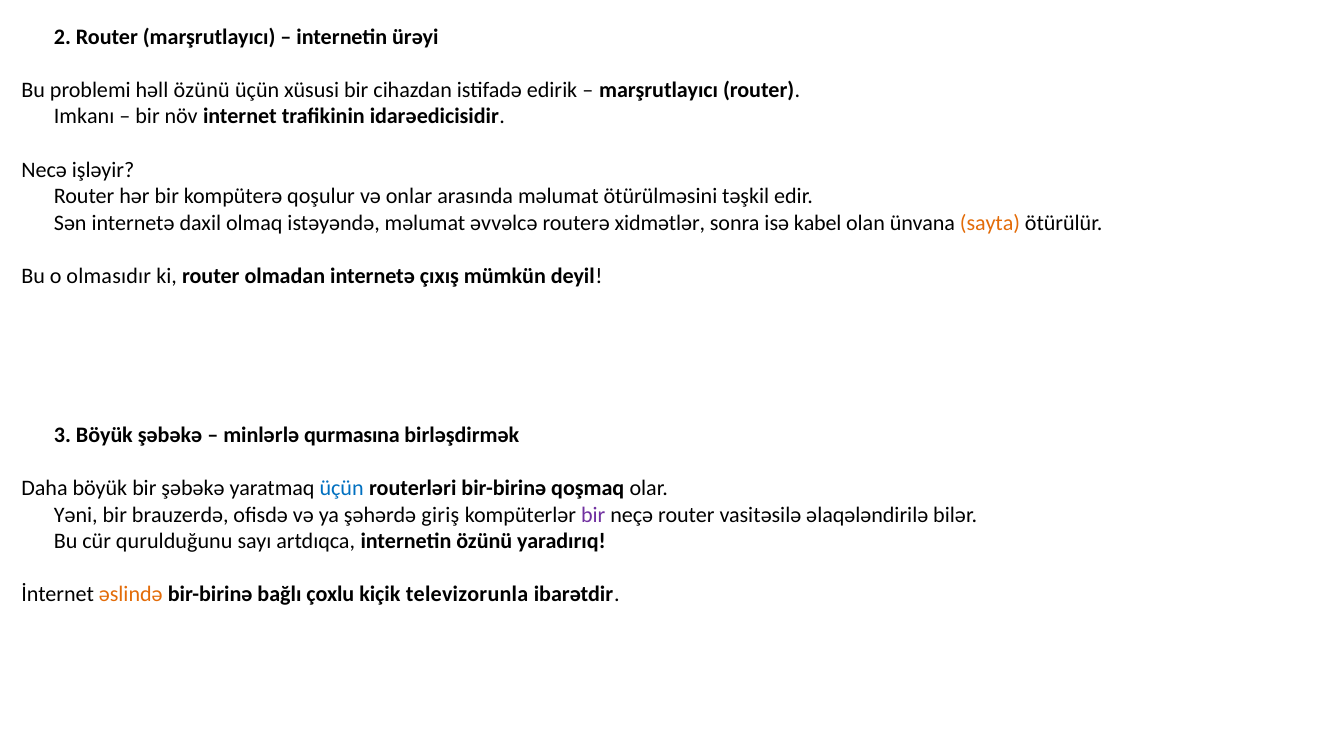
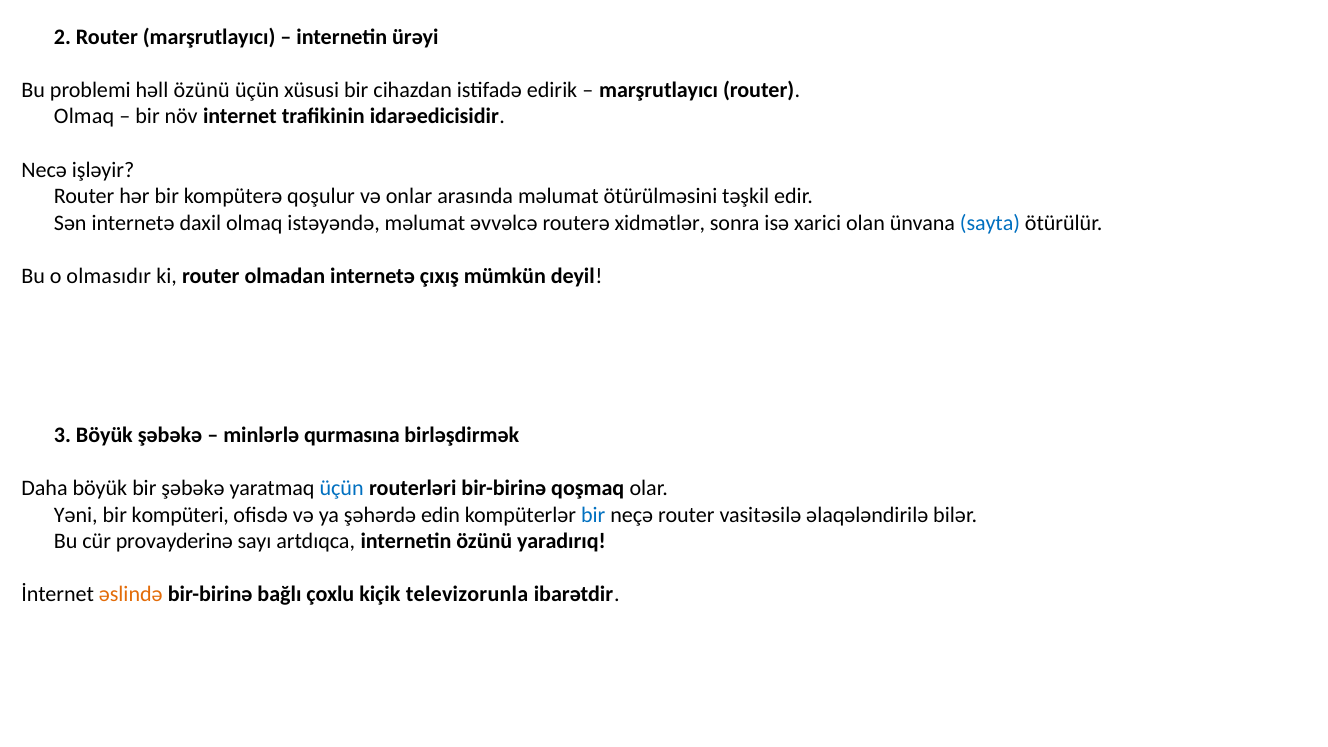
Imkanı: Imkanı -> Olmaq (84, 117)
kabel: kabel -> xarici (818, 223)
sayta colour: orange -> blue (990, 223)
brauzerdə: brauzerdə -> kompüteri (180, 515)
giriş: giriş -> edin (441, 515)
bir colour: purple -> blue (593, 515)
qurulduğunu: qurulduğunu -> provayderinə (174, 541)
